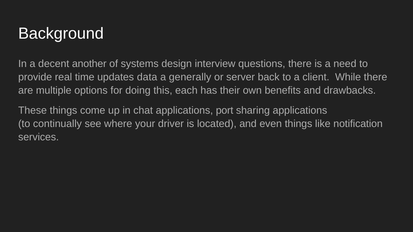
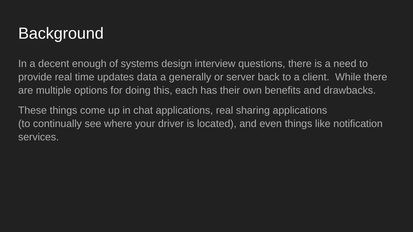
another: another -> enough (89, 64)
applications port: port -> real (225, 111)
